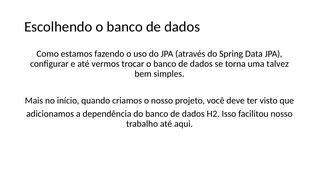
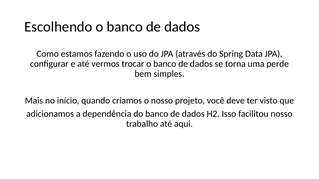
talvez: talvez -> perde (278, 64)
